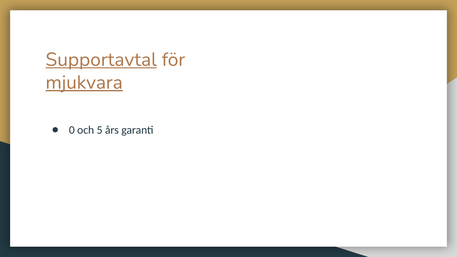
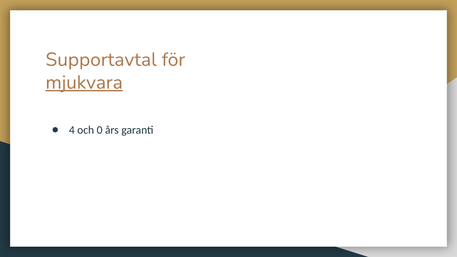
Supportavtal underline: present -> none (101, 60)
0: 0 -> 4 (72, 130)
5: 5 -> 0 (100, 130)
